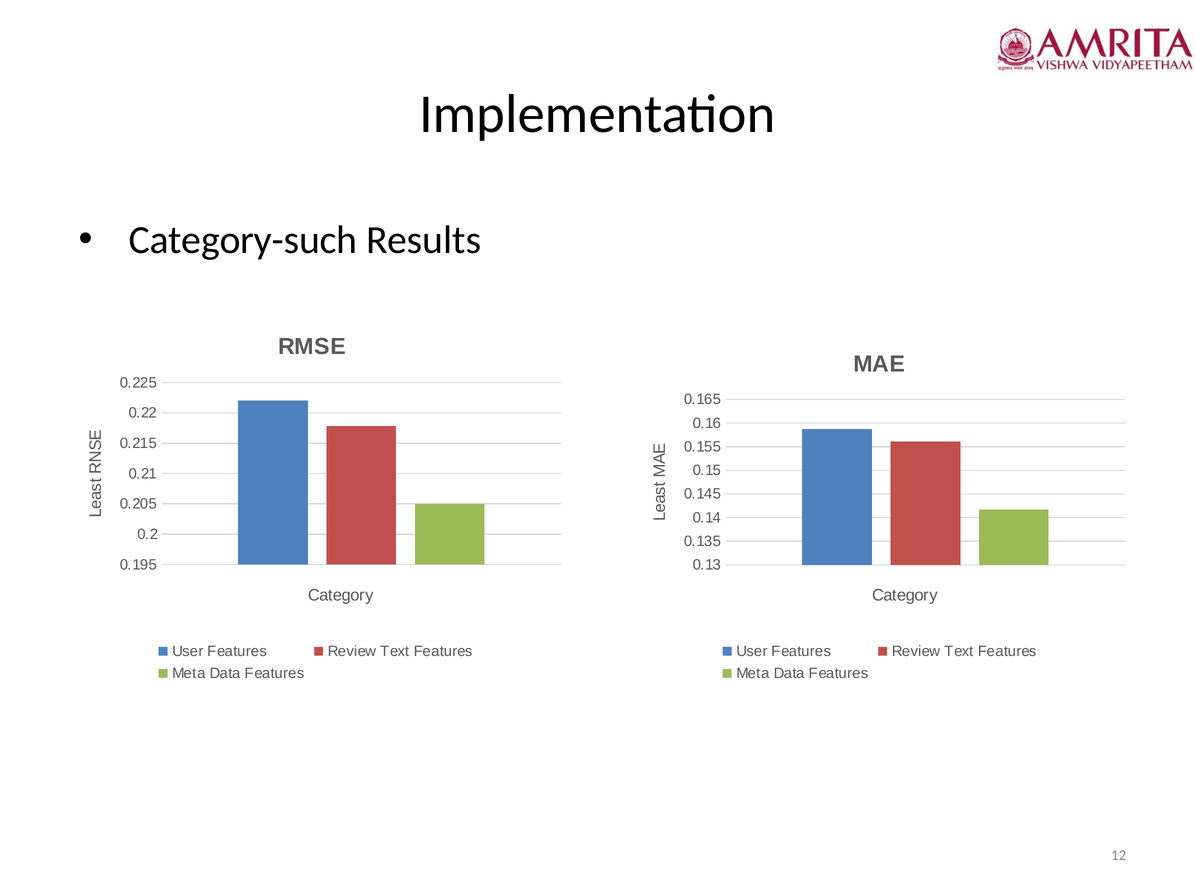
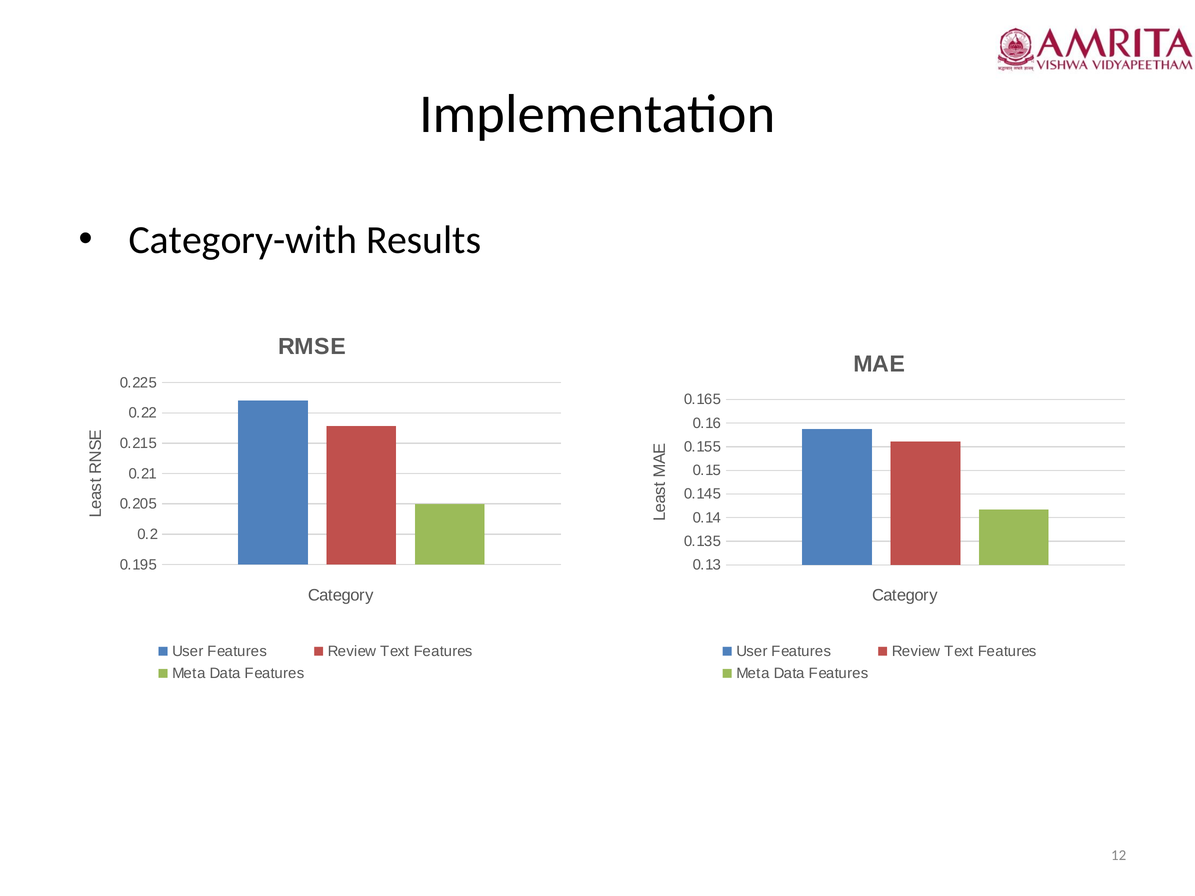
Category-such: Category-such -> Category-with (243, 240)
